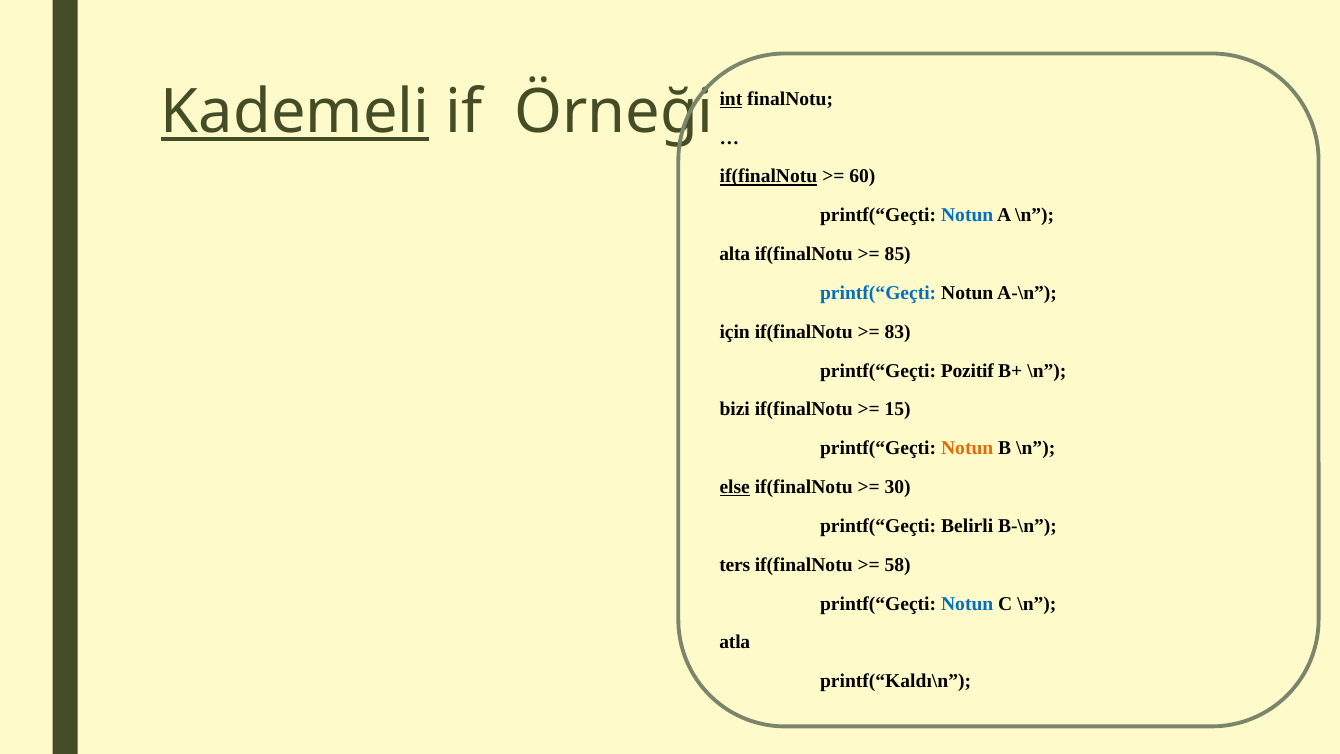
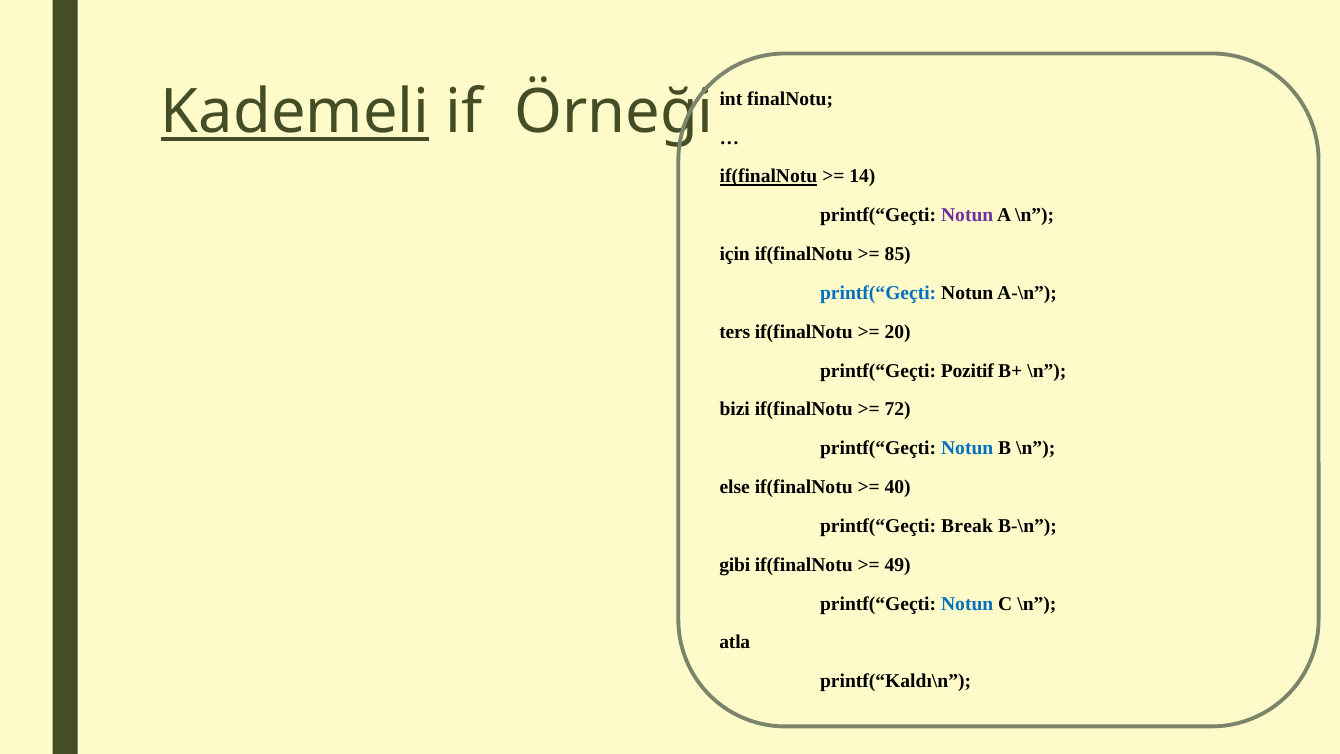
int underline: present -> none (731, 99)
60: 60 -> 14 (862, 176)
Notun colour: blue -> purple (967, 215)
alta: alta -> için (735, 254)
için: için -> ters (735, 332)
83: 83 -> 20 (898, 332)
15: 15 -> 72 (898, 409)
Notun colour: orange -> blue (967, 448)
else underline: present -> none (735, 487)
30: 30 -> 40 (898, 487)
Belirli: Belirli -> Break (967, 526)
ters: ters -> gibi (735, 565)
58: 58 -> 49 (898, 565)
